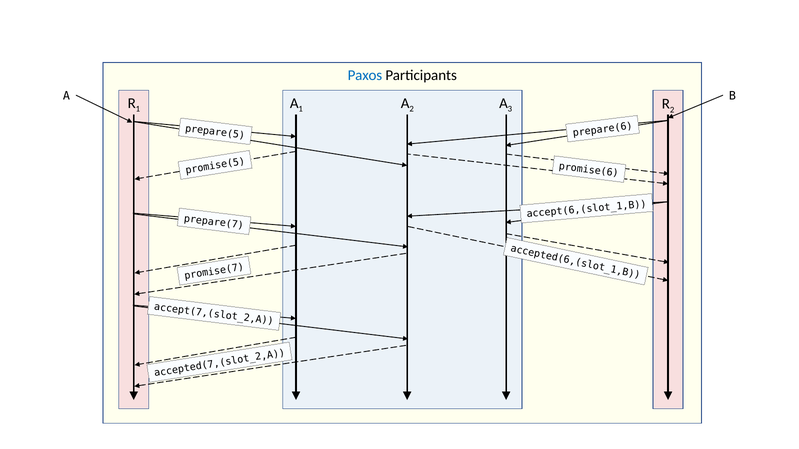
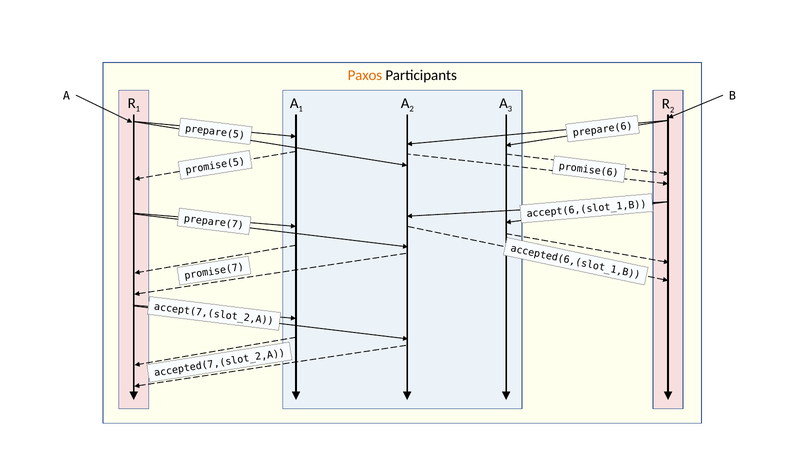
Paxos colour: blue -> orange (365, 75)
